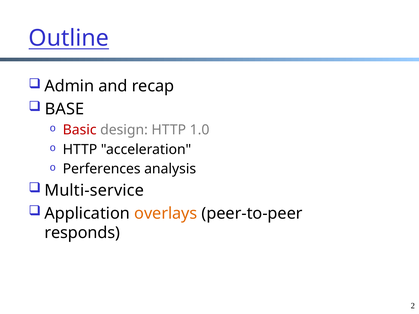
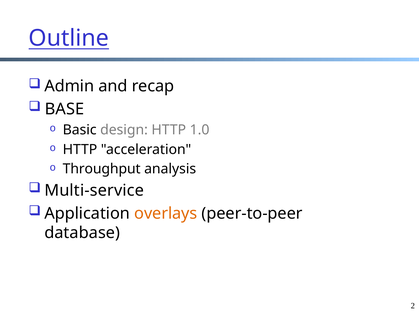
Basic colour: red -> black (80, 130)
Perferences: Perferences -> Throughput (102, 169)
responds: responds -> database (82, 233)
